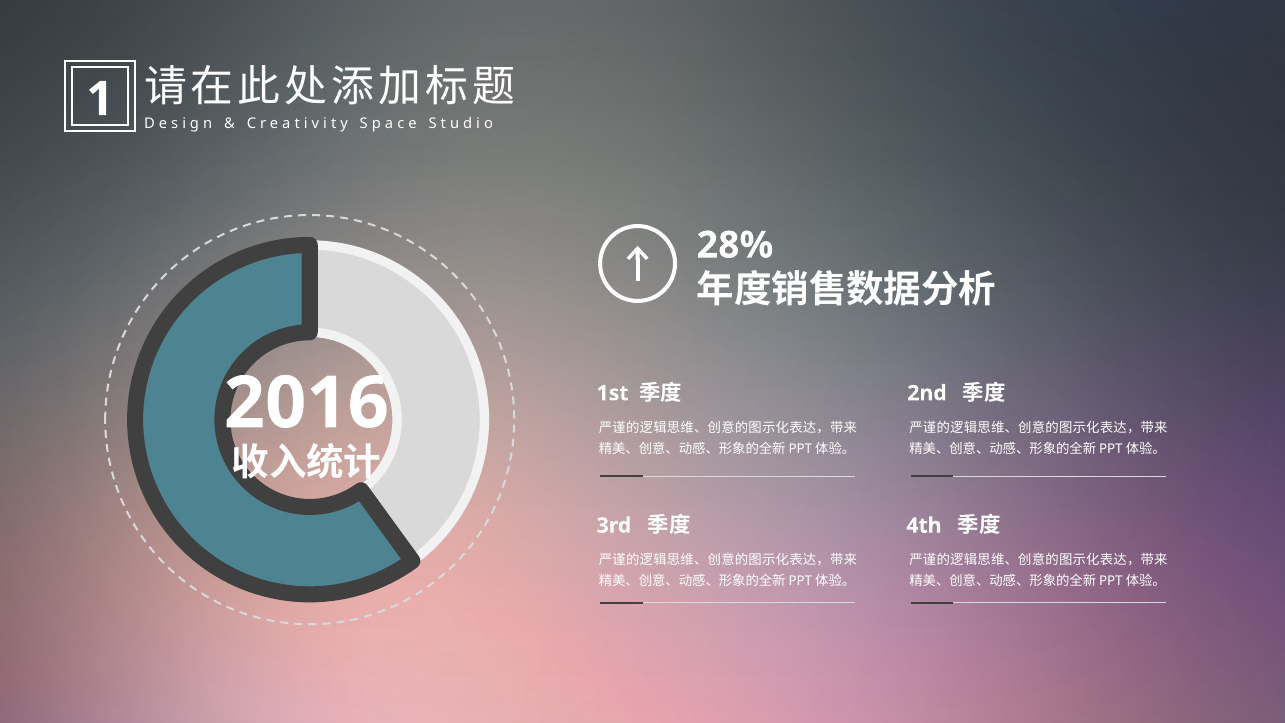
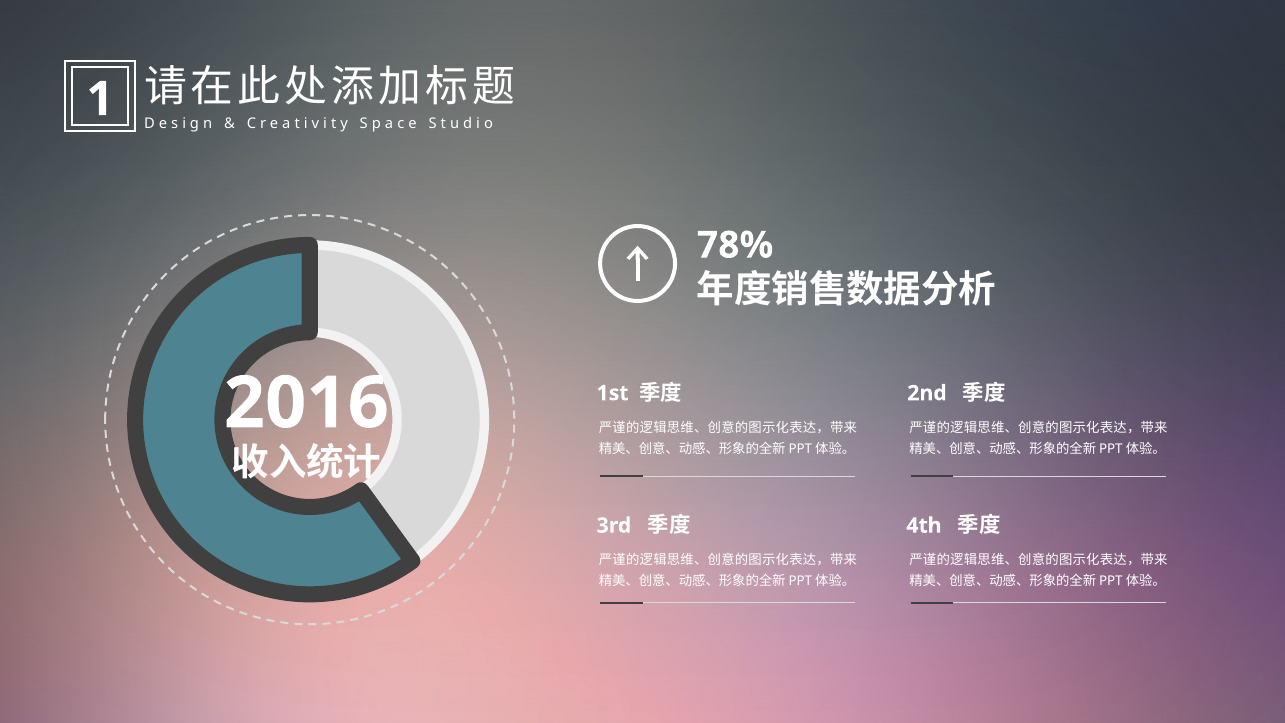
28%: 28% -> 78% (735, 245)
